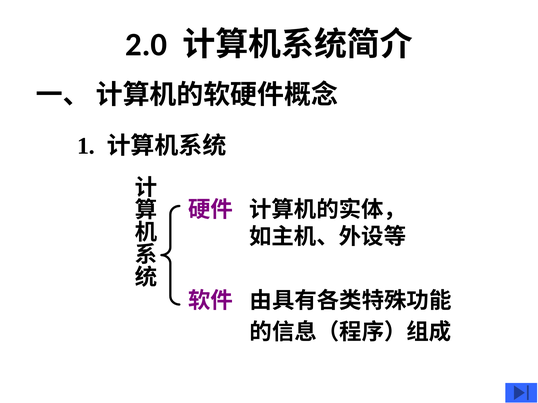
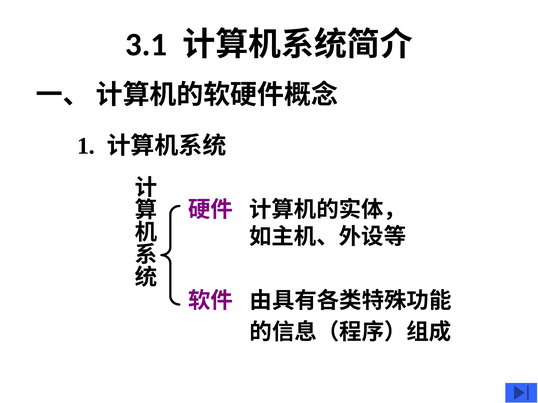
2.0: 2.0 -> 3.1 (146, 45)
